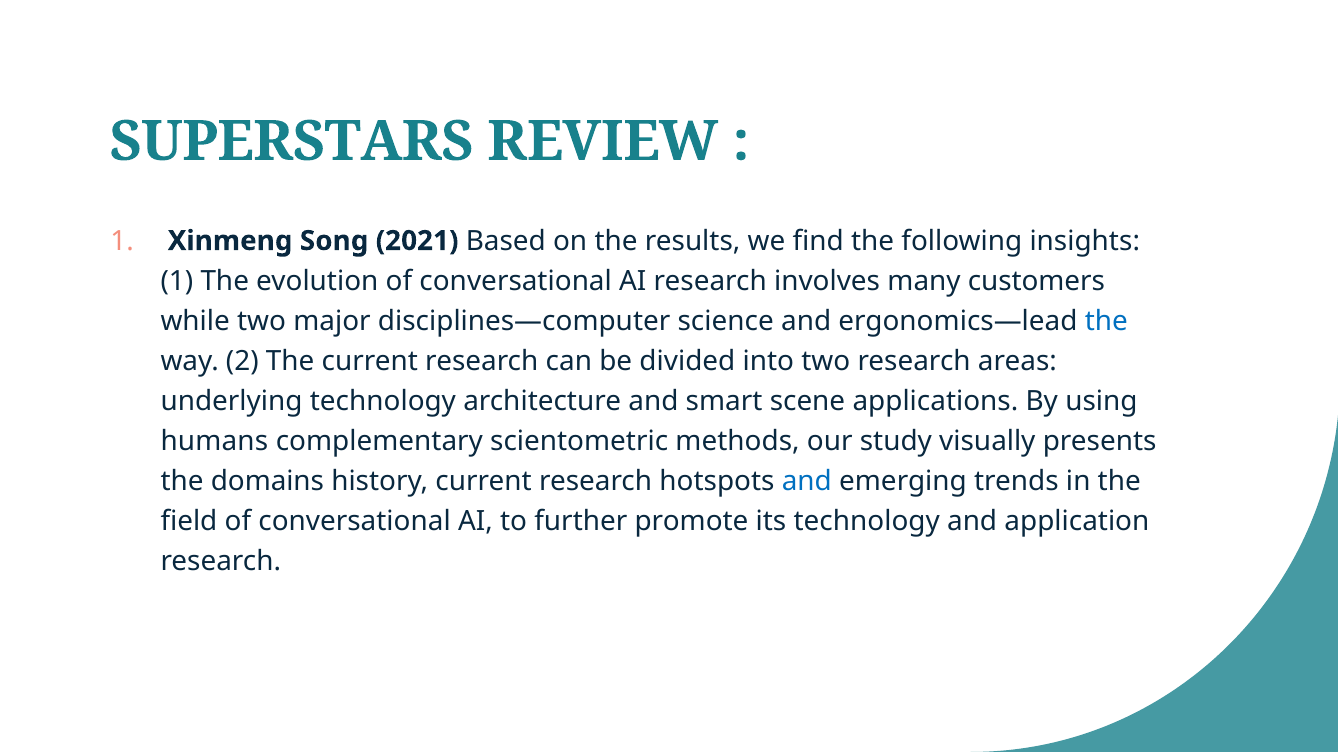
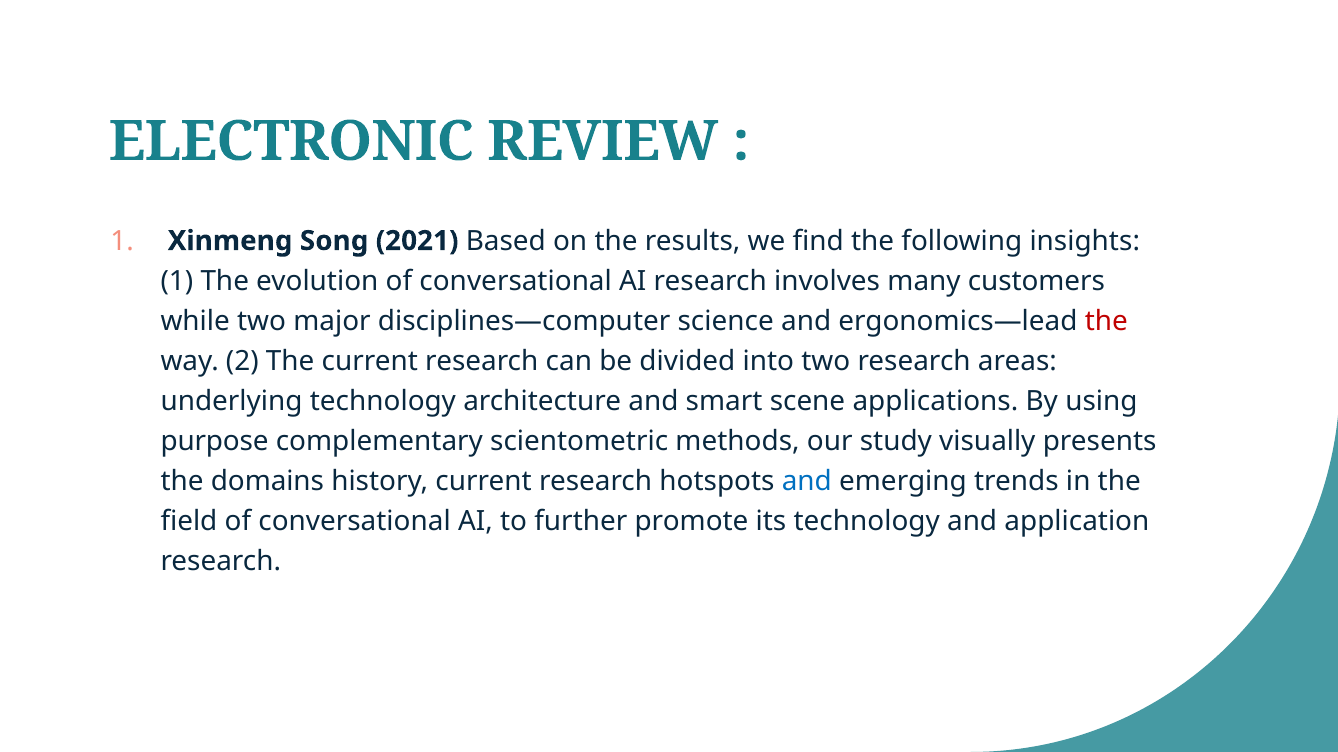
SUPERSTARS: SUPERSTARS -> ELECTRONIC (291, 142)
the colour: blue -> red (1106, 321)
humans: humans -> purpose (215, 442)
